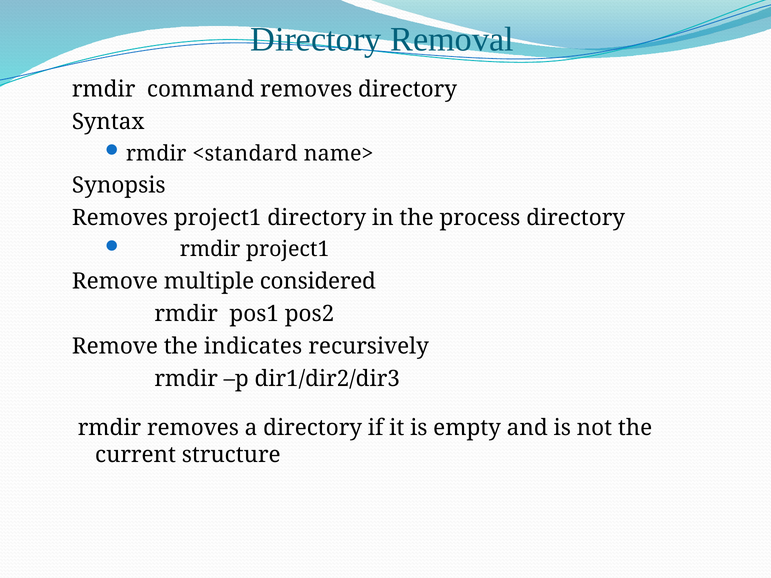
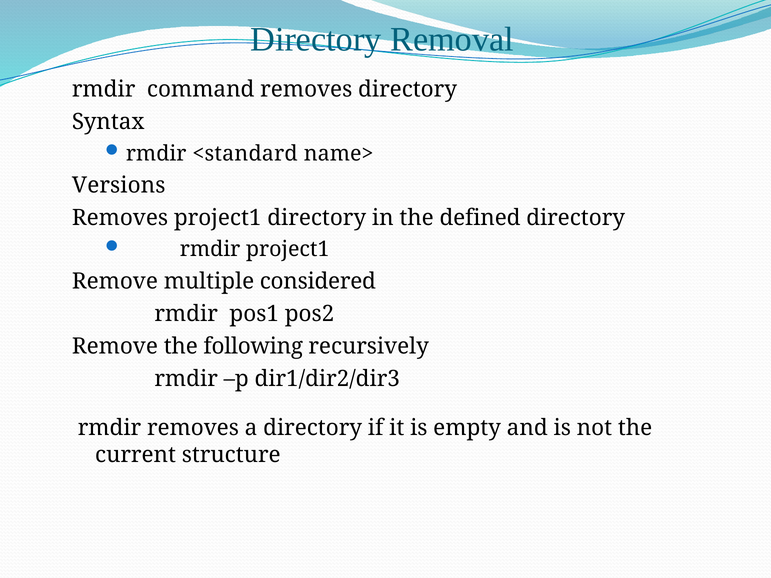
Synopsis: Synopsis -> Versions (119, 186)
process: process -> defined (480, 218)
indicates: indicates -> following (253, 347)
